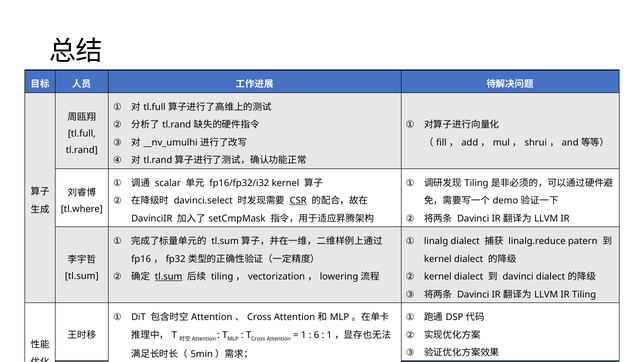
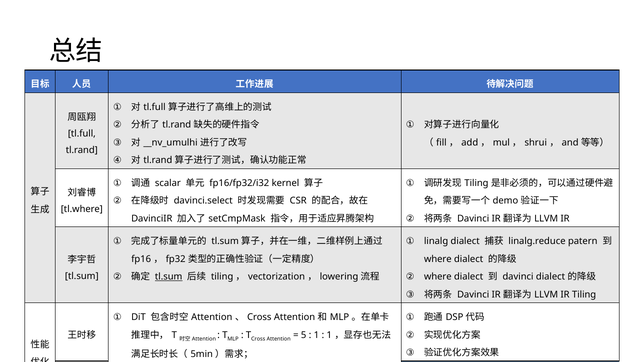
CSR underline: present -> none (298, 201)
kernel: kernel -> where (438, 259)
kernel: kernel -> where (438, 277)
1: 1 -> 5 (304, 336)
6: 6 -> 1 (316, 336)
